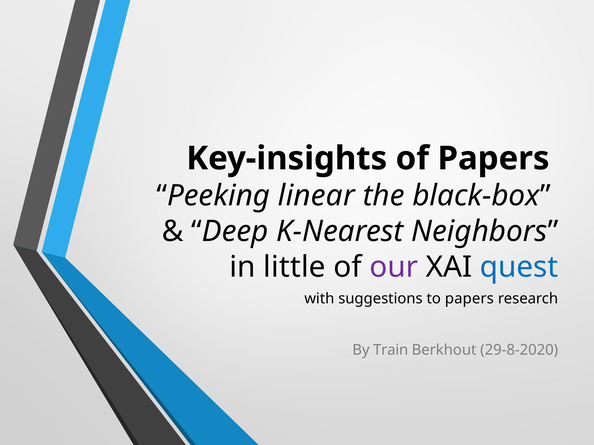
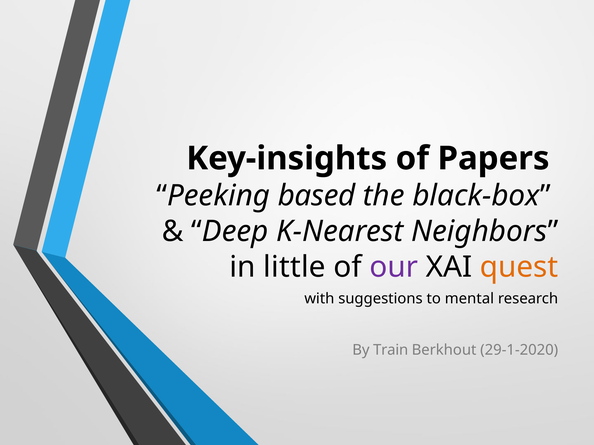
linear: linear -> based (317, 196)
quest colour: blue -> orange (519, 267)
to papers: papers -> mental (469, 299)
29-8-2020: 29-8-2020 -> 29-1-2020 (519, 350)
